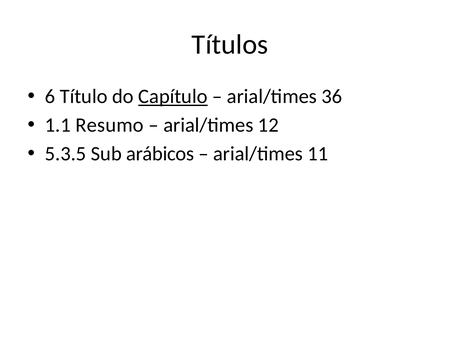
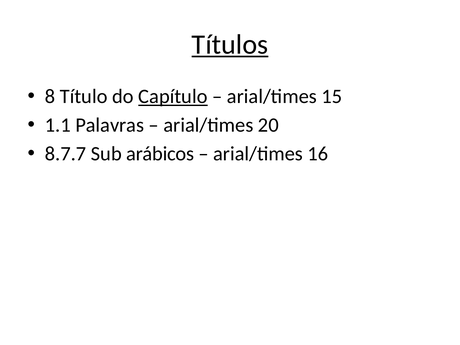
Títulos underline: none -> present (230, 45)
6: 6 -> 8 (50, 96)
36: 36 -> 15 (332, 96)
Resumo: Resumo -> Palavras (110, 125)
12: 12 -> 20 (268, 125)
5.3.5: 5.3.5 -> 8.7.7 (66, 154)
11: 11 -> 16 (318, 154)
